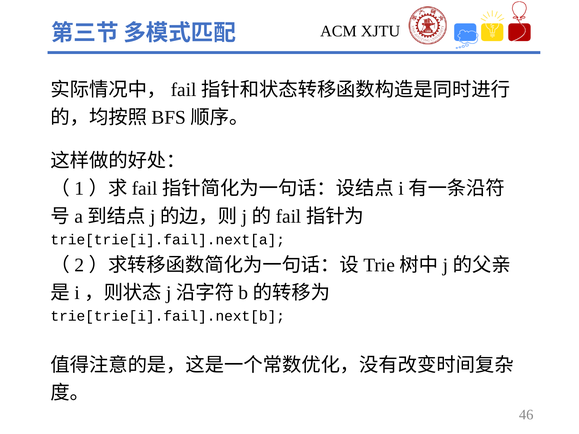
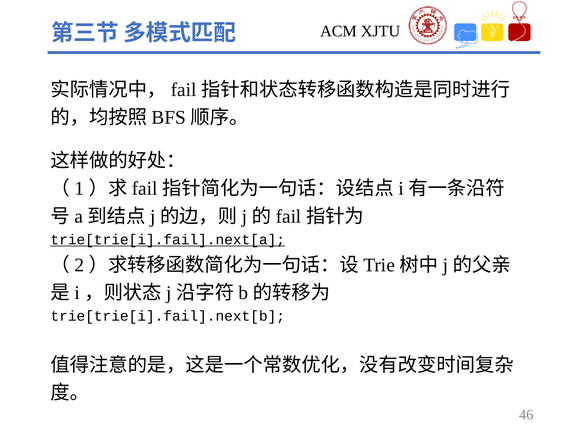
trie[trie[i].fail].next[a underline: none -> present (168, 240)
